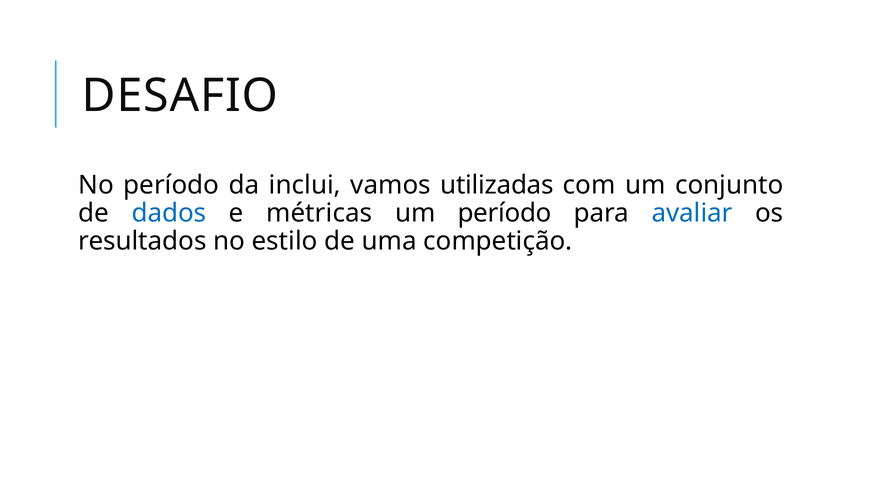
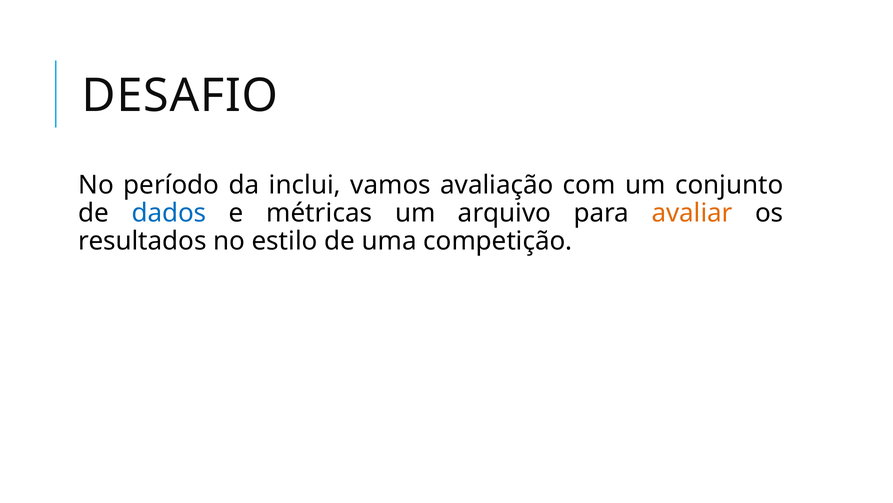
utilizadas: utilizadas -> avaliação (497, 185)
um período: período -> arquivo (504, 213)
avaliar colour: blue -> orange (692, 213)
